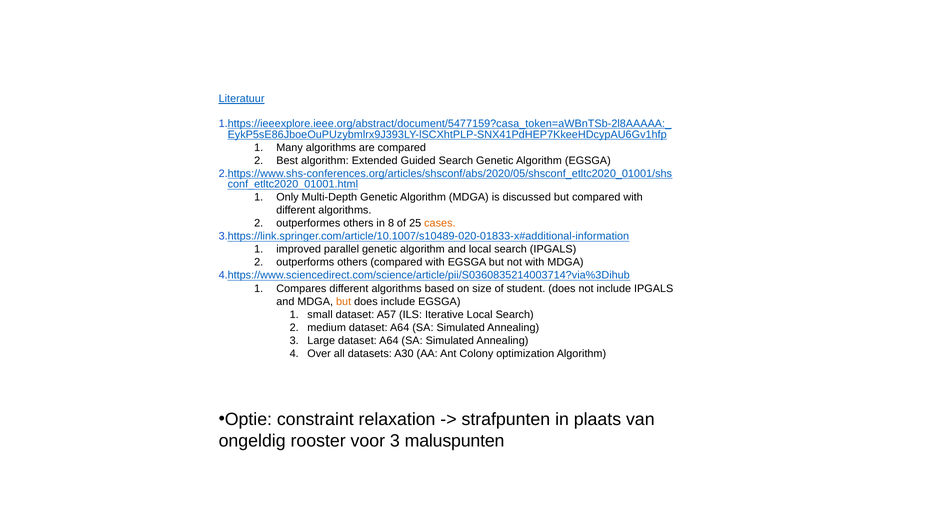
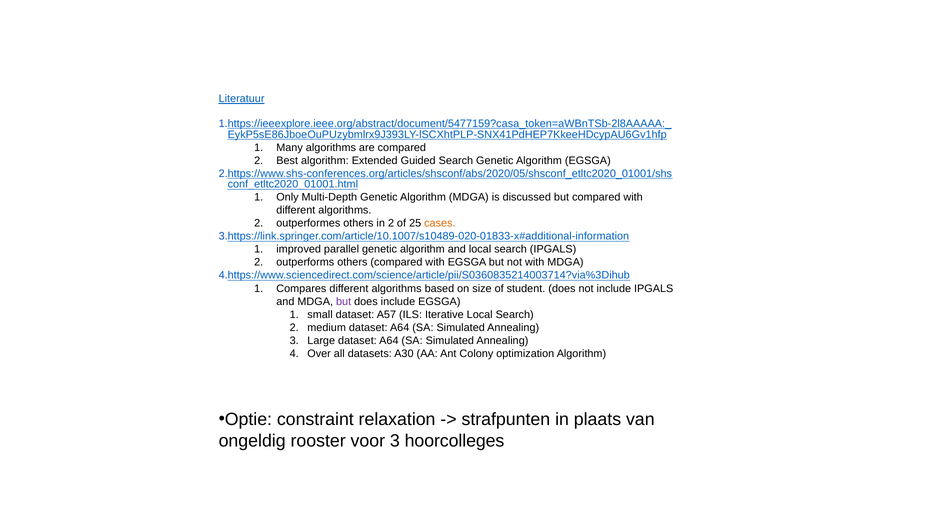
in 8: 8 -> 2 (391, 223)
but colour: orange -> purple (344, 302)
maluspunten: maluspunten -> hoorcolleges (455, 441)
